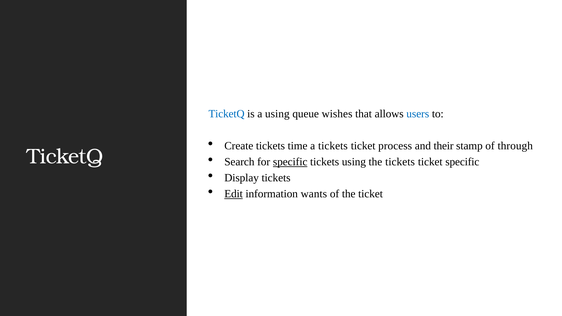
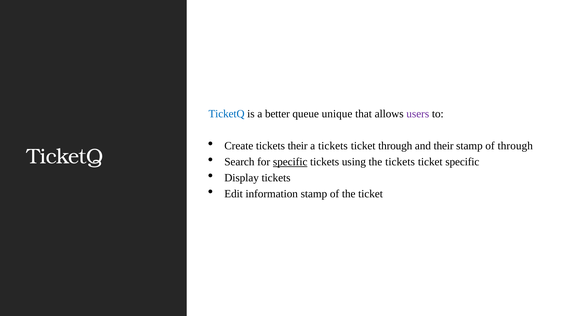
a using: using -> better (277, 114)
wishes: wishes -> unique (337, 114)
users colour: blue -> purple (418, 114)
tickets time: time -> their (298, 146)
ticket process: process -> through (395, 146)
Edit underline: present -> none (234, 194)
information wants: wants -> stamp (314, 194)
